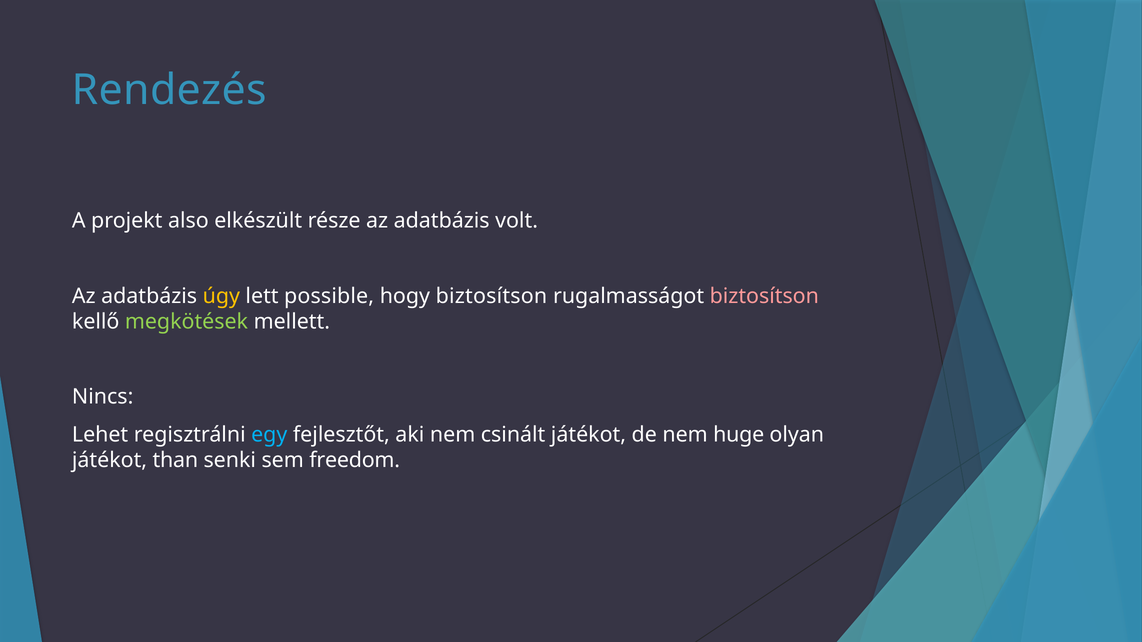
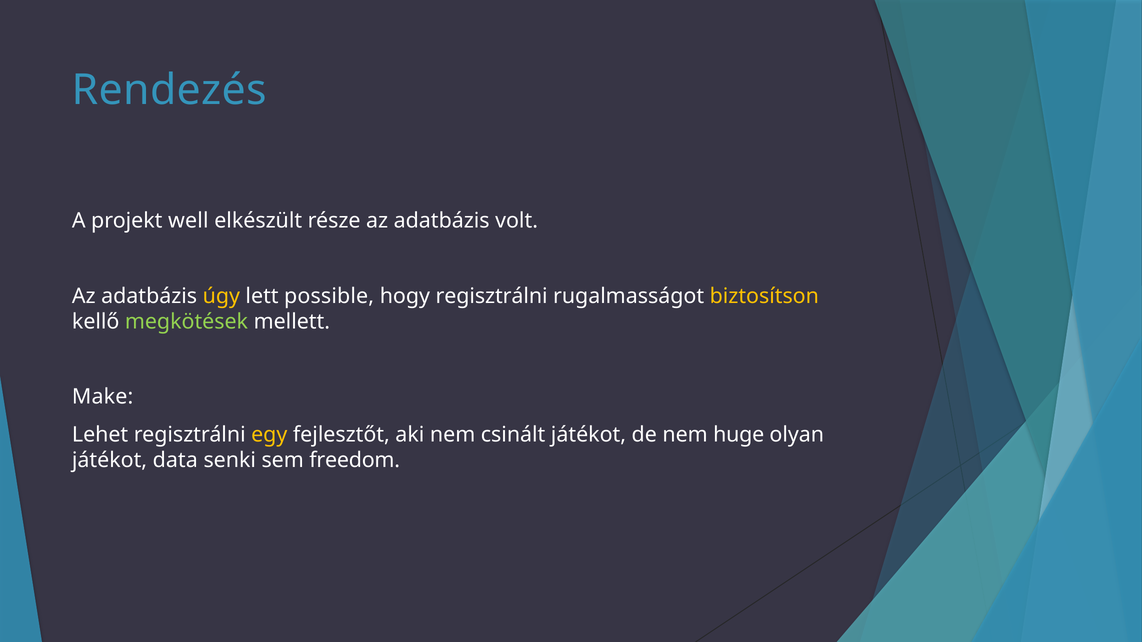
also: also -> well (188, 221)
hogy biztosítson: biztosítson -> regisztrálni (492, 296)
biztosítson colour: pink -> yellow (764, 296)
Nincs: Nincs -> Make (103, 397)
egy colour: light blue -> yellow (269, 435)
than: than -> data (175, 460)
